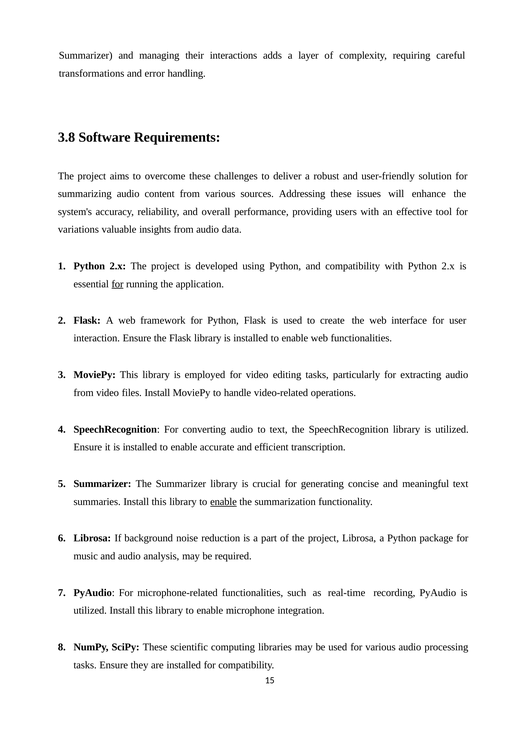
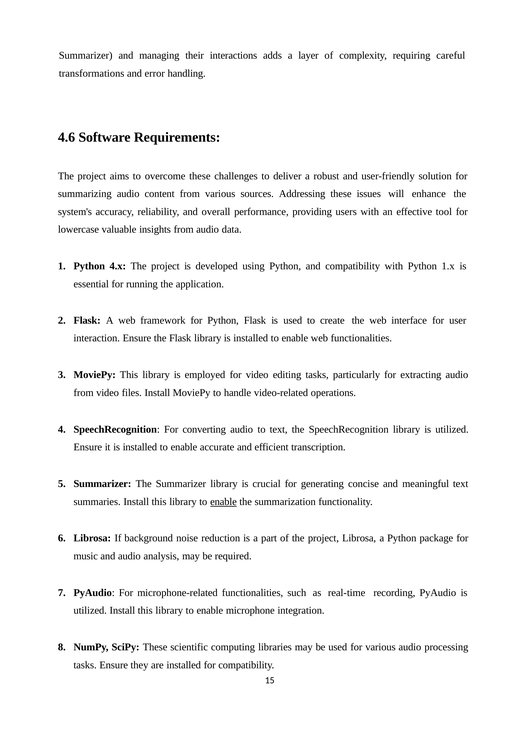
3.8: 3.8 -> 4.6 (67, 137)
variations: variations -> lowercase (78, 229)
2.x: 2.x -> 4.x (118, 266)
with Python 2.x: 2.x -> 1.x (448, 266)
for underline: present -> none (117, 284)
